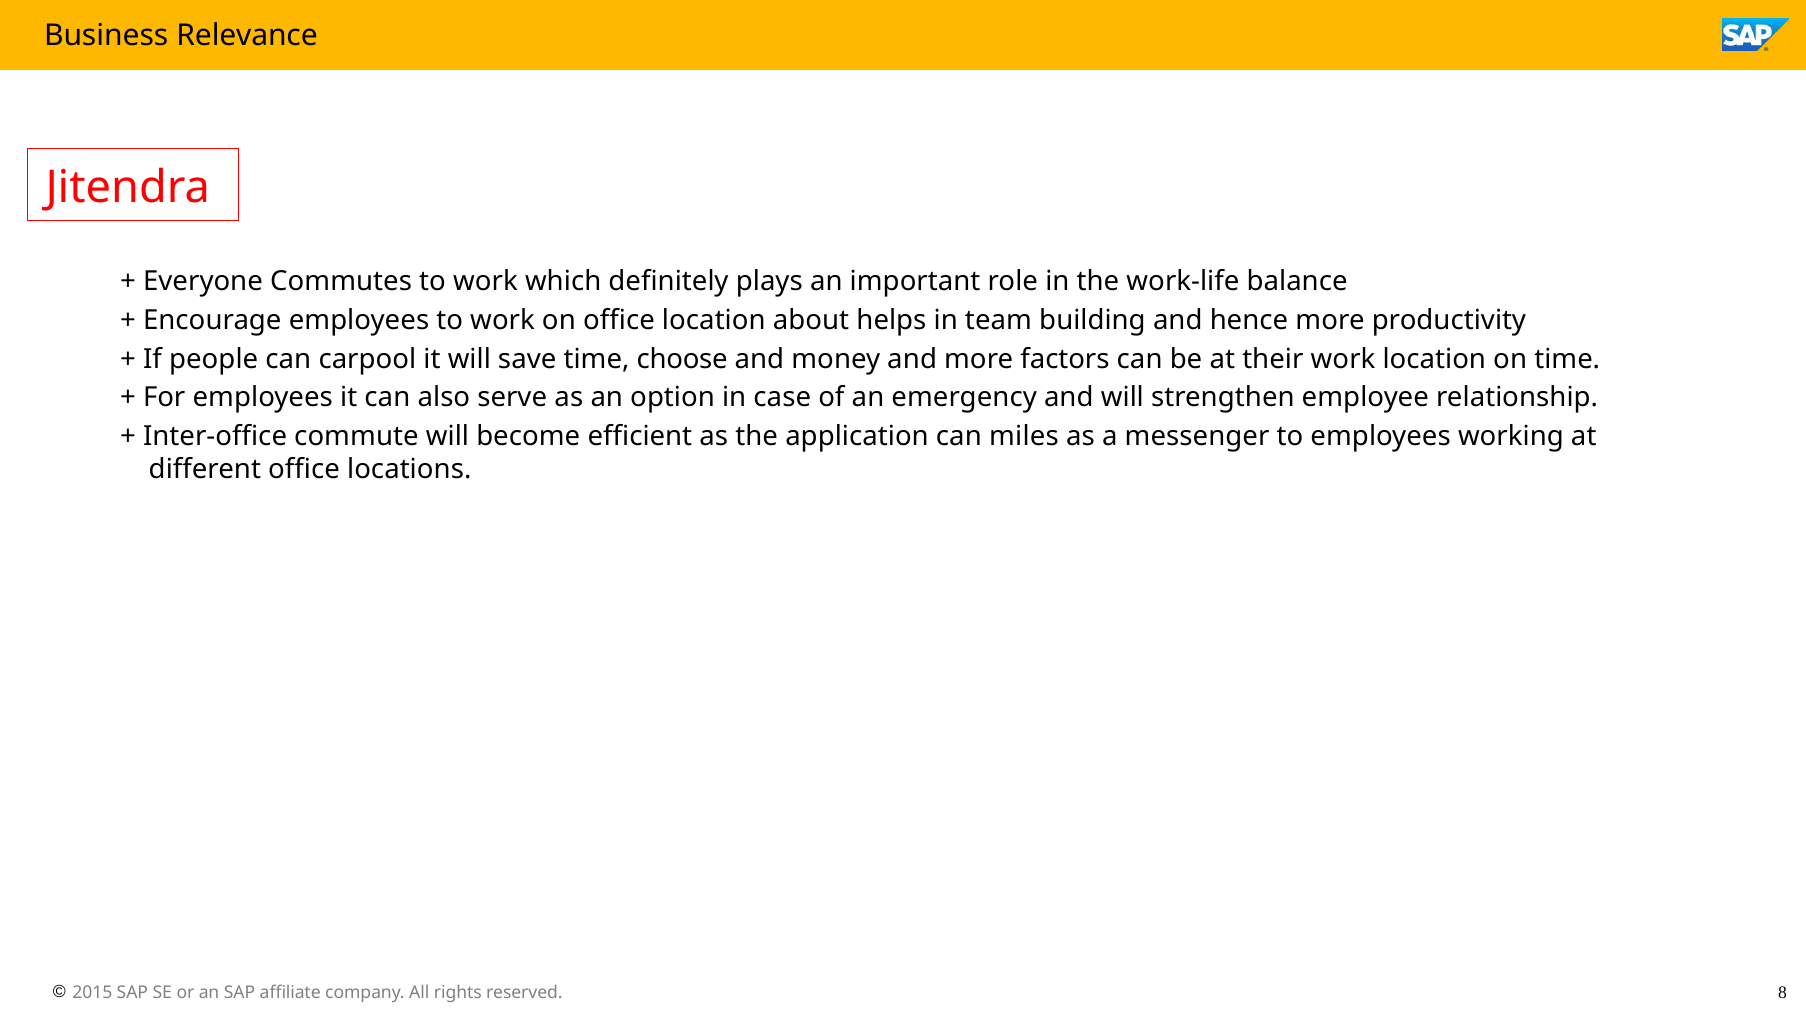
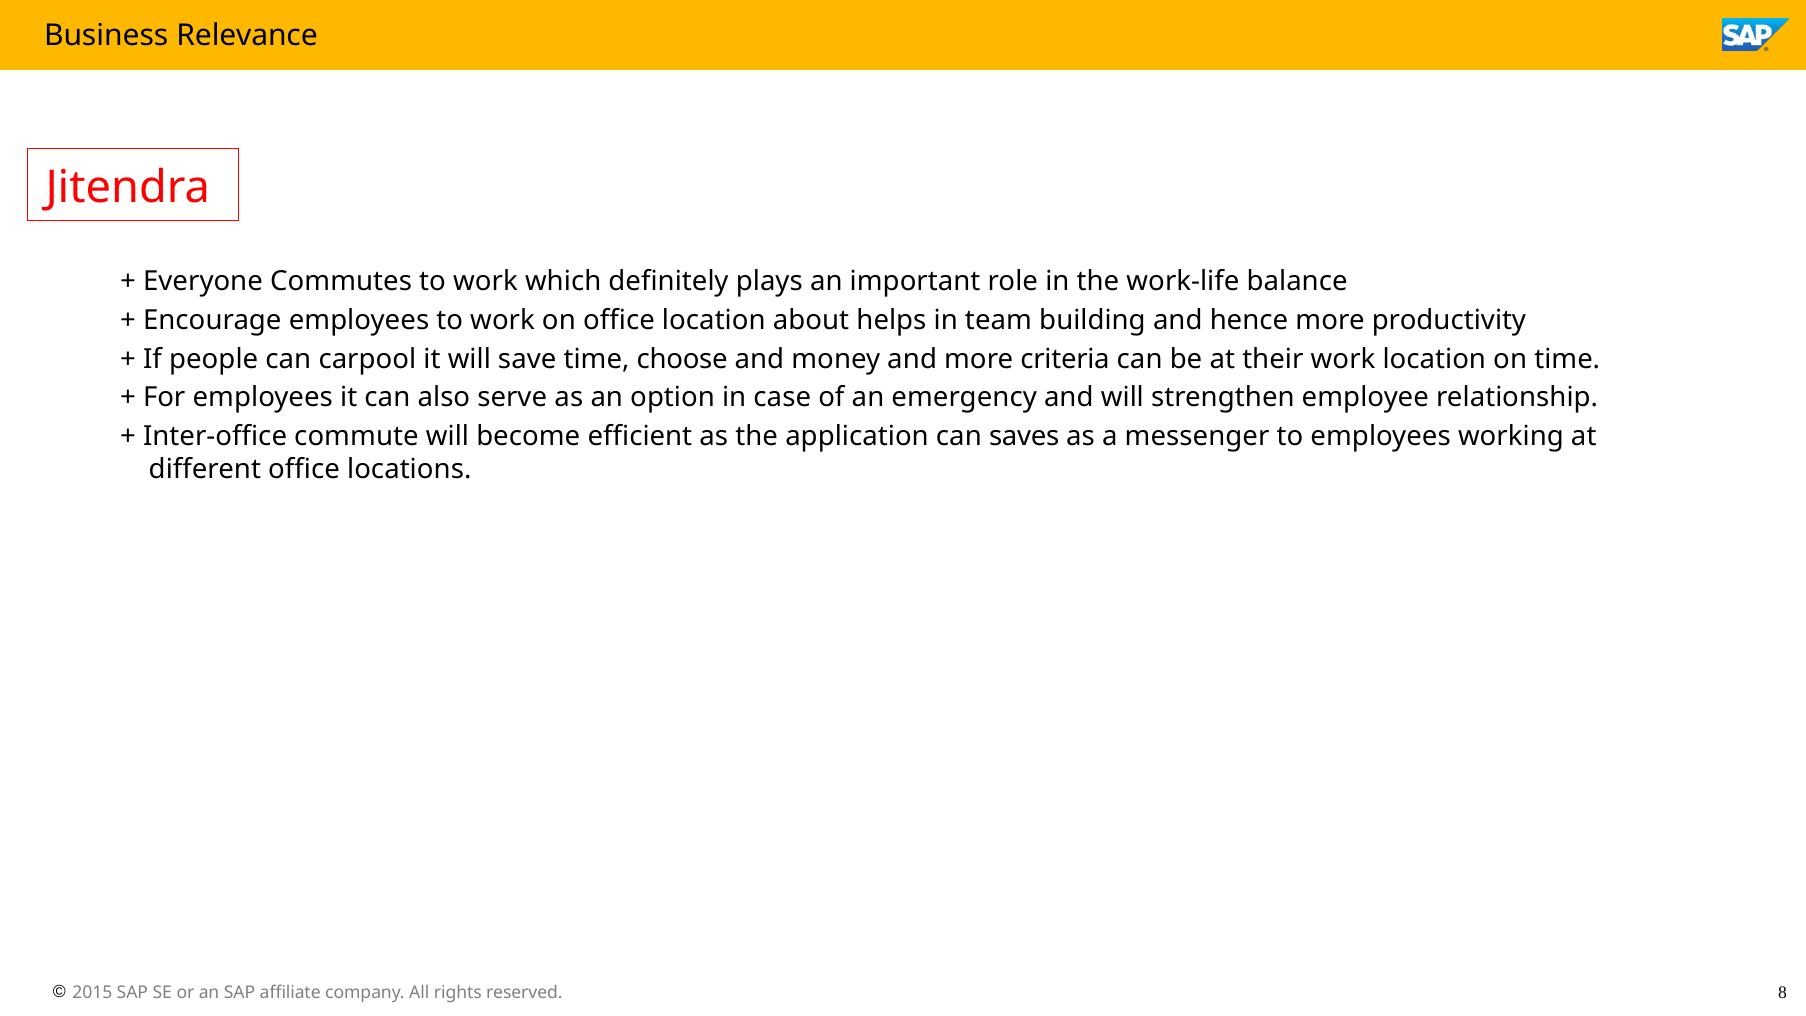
factors: factors -> criteria (1065, 359)
miles: miles -> saves (1024, 436)
